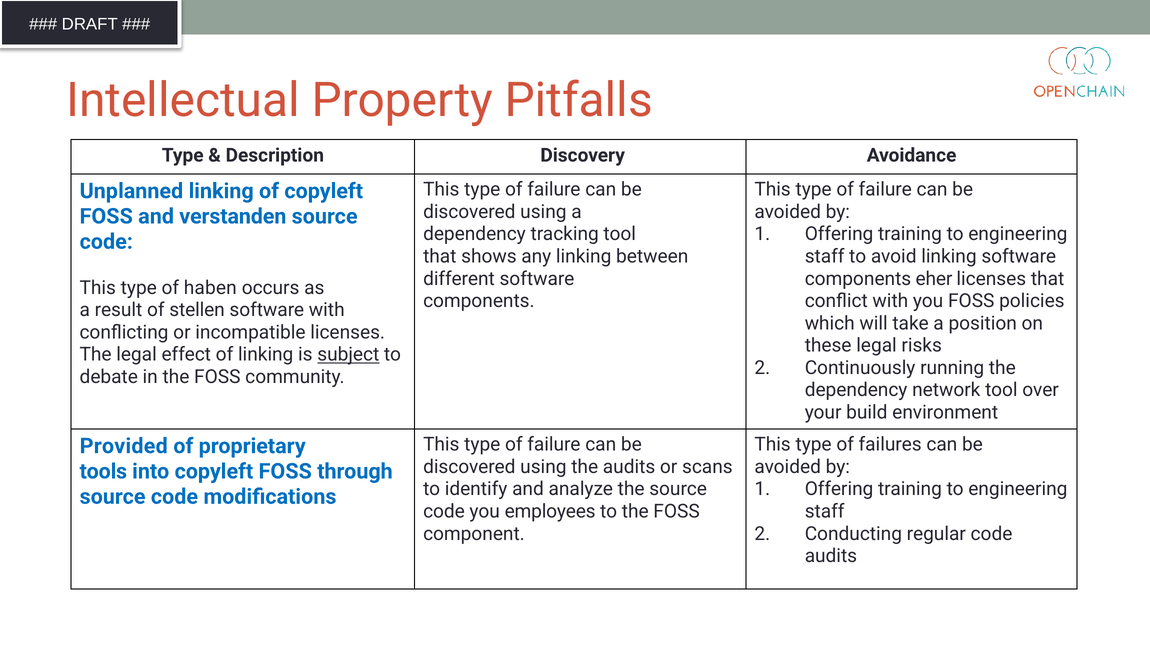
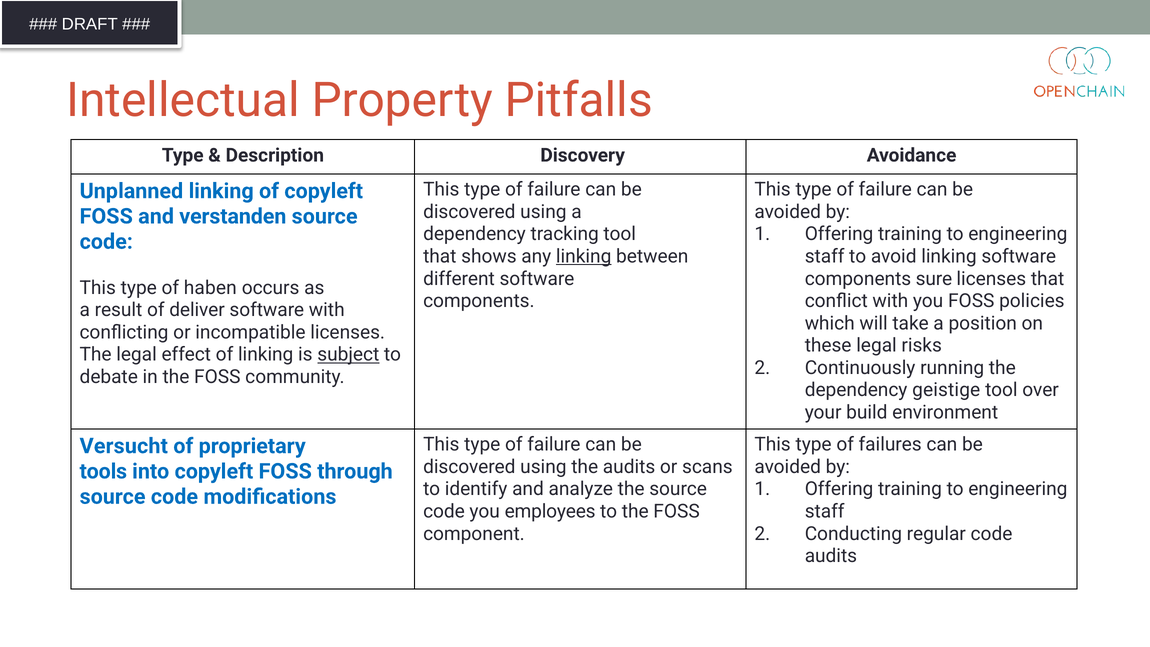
linking underline: none -> present (584, 256)
eher: eher -> sure (934, 279)
stellen: stellen -> deliver (197, 310)
network: network -> geistige (946, 390)
Provided: Provided -> Versucht (124, 446)
